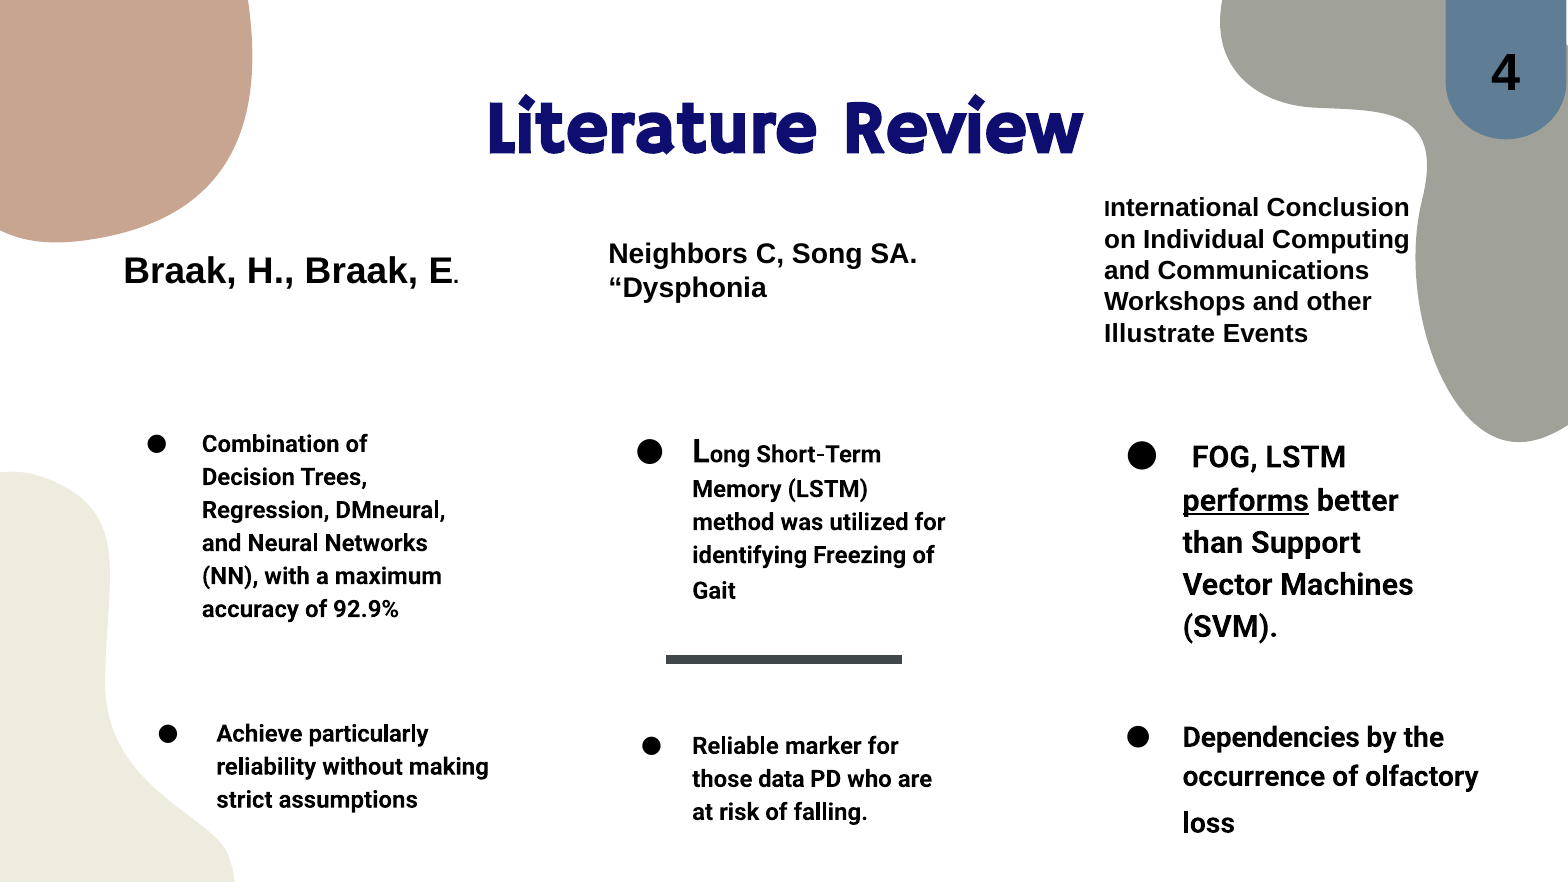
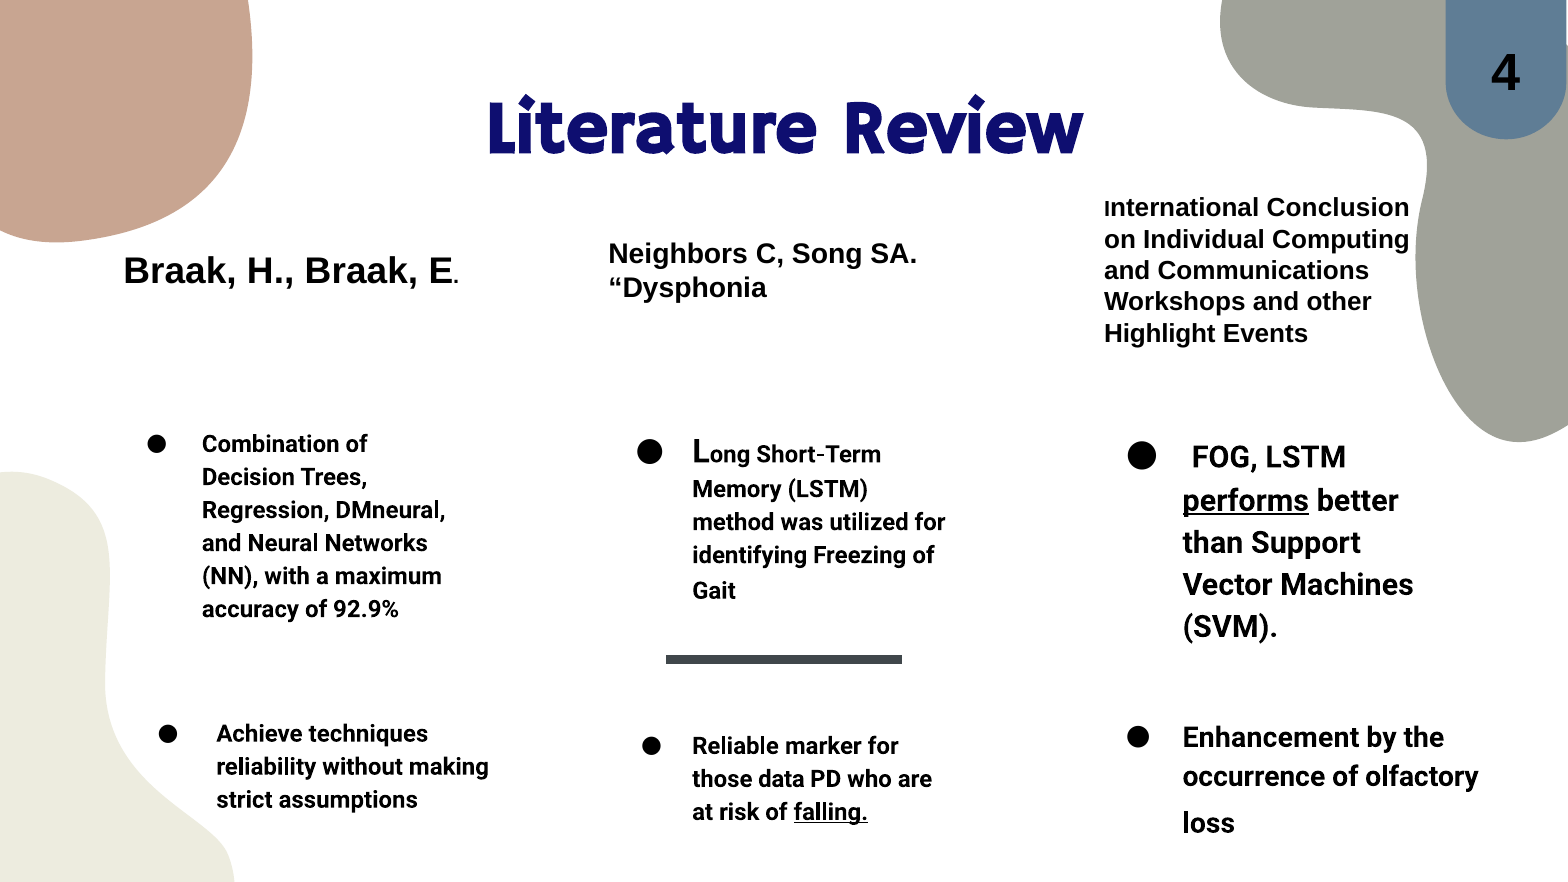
Illustrate: Illustrate -> Highlight (1160, 334)
particularly: particularly -> techniques (368, 734)
Dependencies: Dependencies -> Enhancement (1271, 737)
falling underline: none -> present (831, 812)
